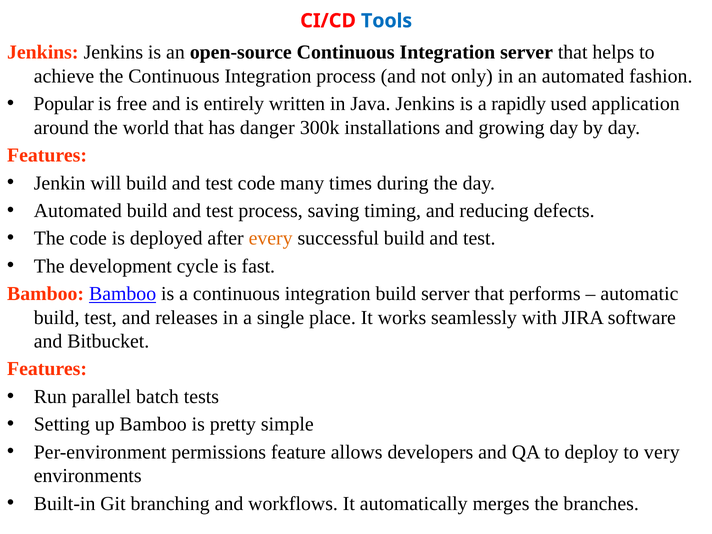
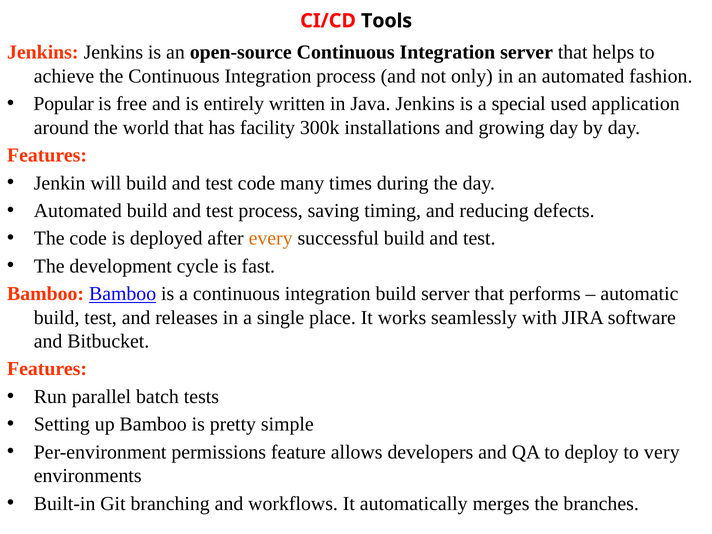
Tools colour: blue -> black (387, 21)
rapidly: rapidly -> special (519, 104)
danger: danger -> facility (268, 128)
